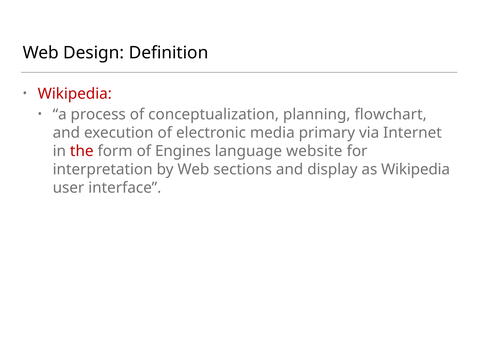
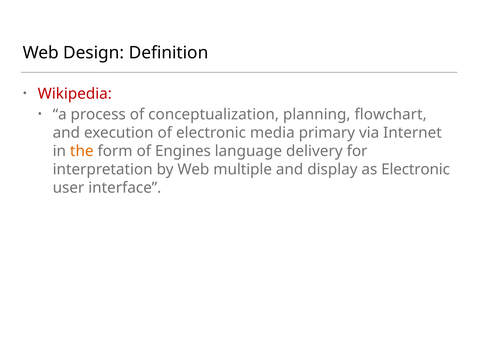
the colour: red -> orange (82, 151)
website: website -> delivery (314, 151)
sections: sections -> multiple (243, 169)
as Wikipedia: Wikipedia -> Electronic (416, 169)
